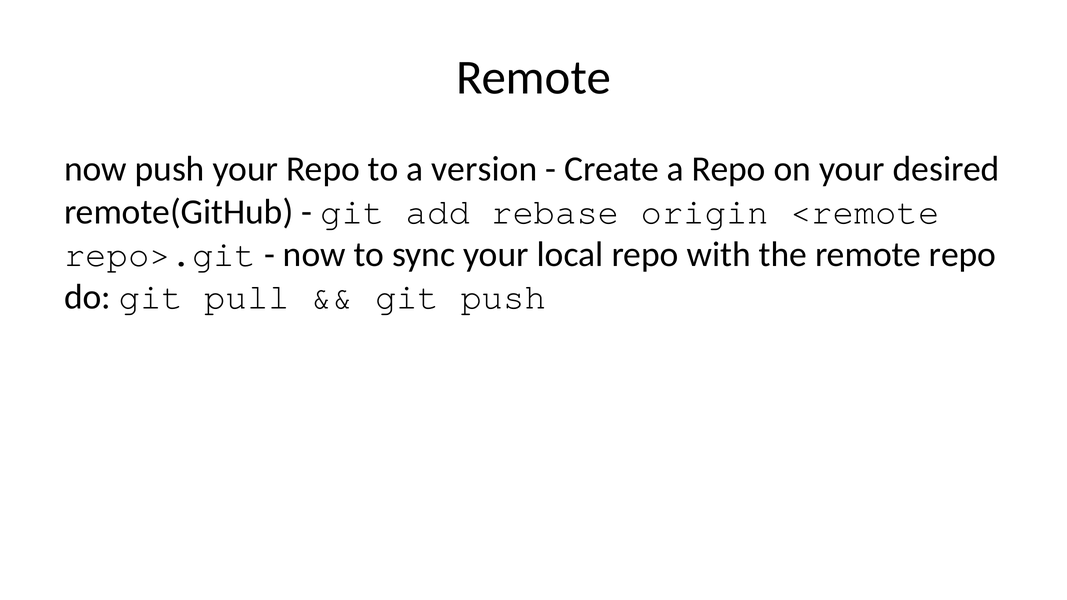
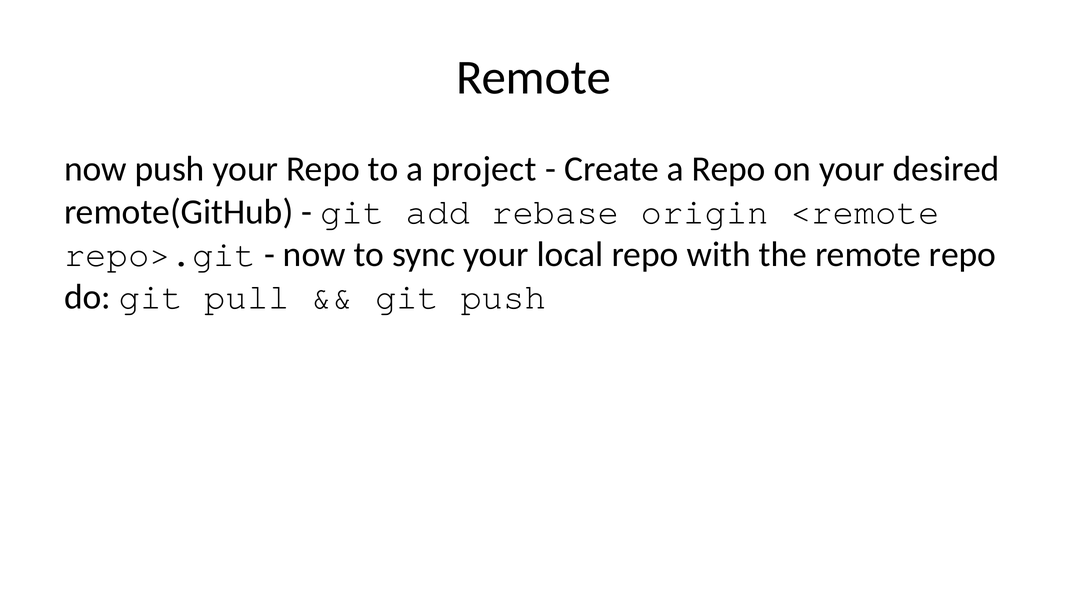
version: version -> project (484, 169)
